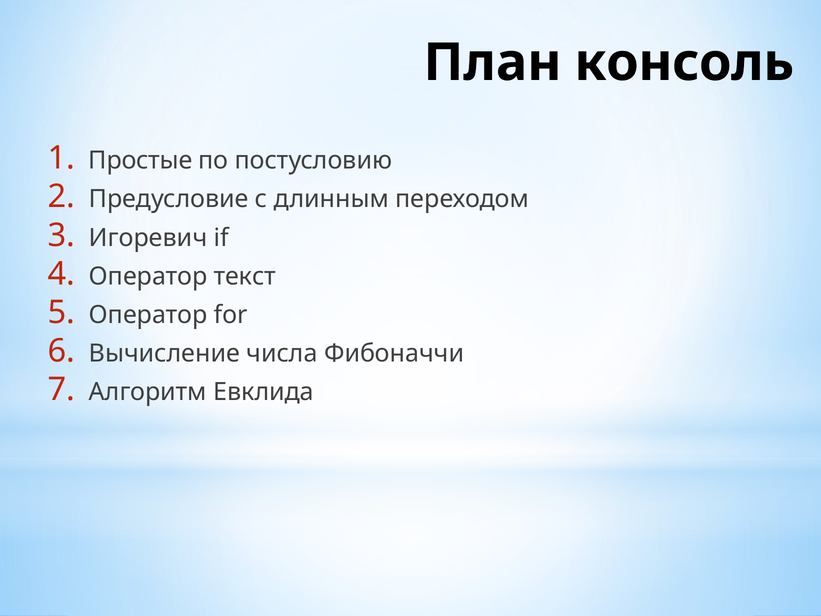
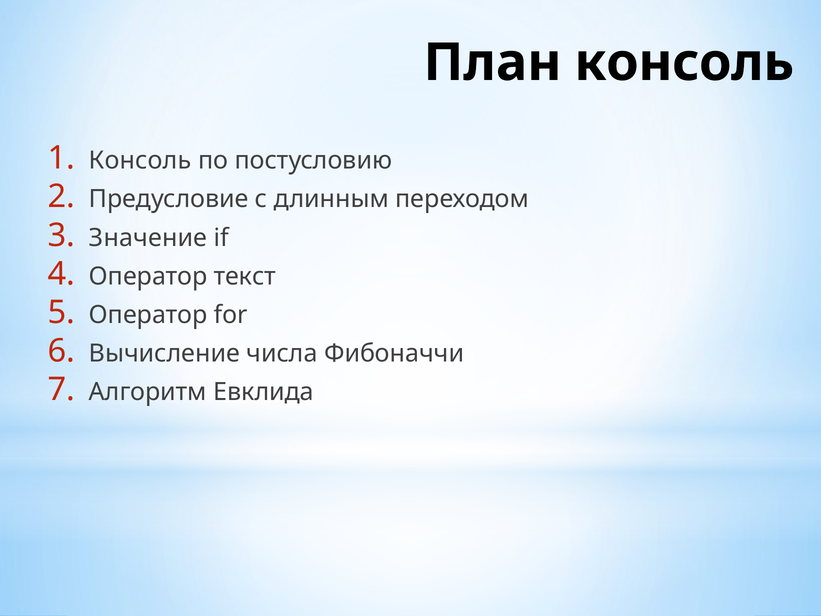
Простые: Простые -> Консоль (140, 161)
Игоревич: Игоревич -> Значение (148, 238)
